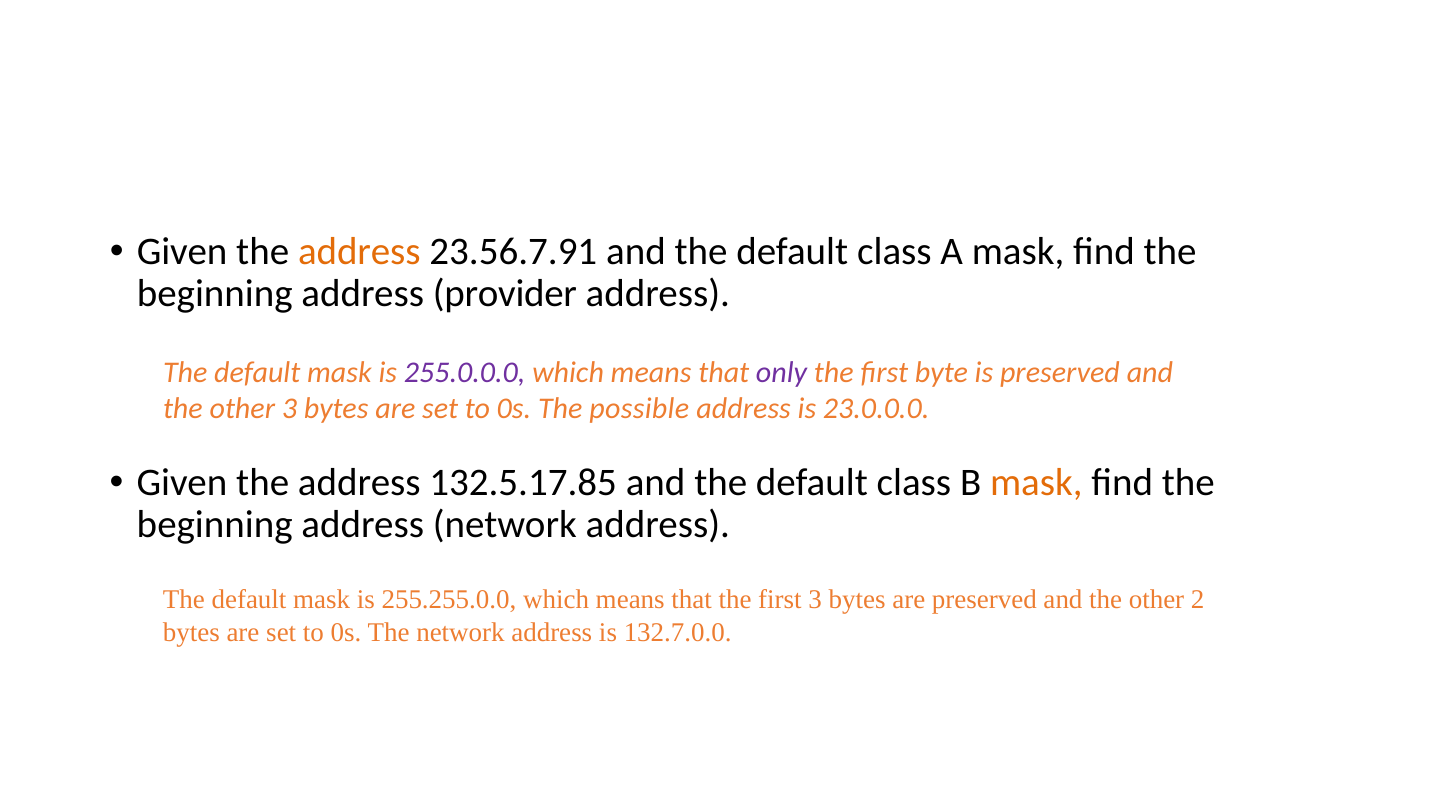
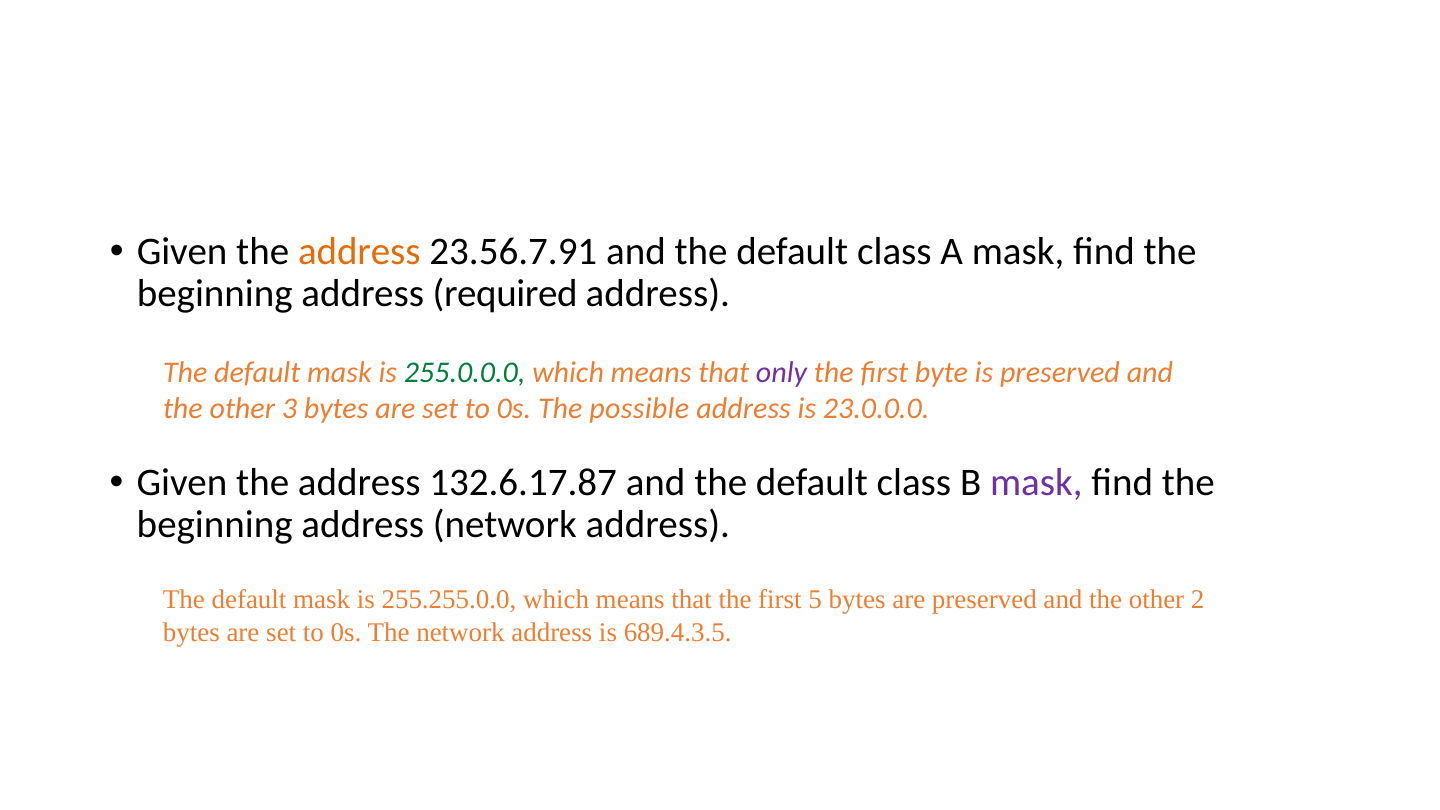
provider: provider -> required (505, 294)
255.0.0.0 colour: purple -> green (465, 372)
132.5.17.85: 132.5.17.85 -> 132.6.17.87 (523, 483)
mask colour: orange -> purple (1036, 483)
first 3: 3 -> 5 (815, 600)
132.7.0.0: 132.7.0.0 -> 689.4.3.5 (678, 632)
